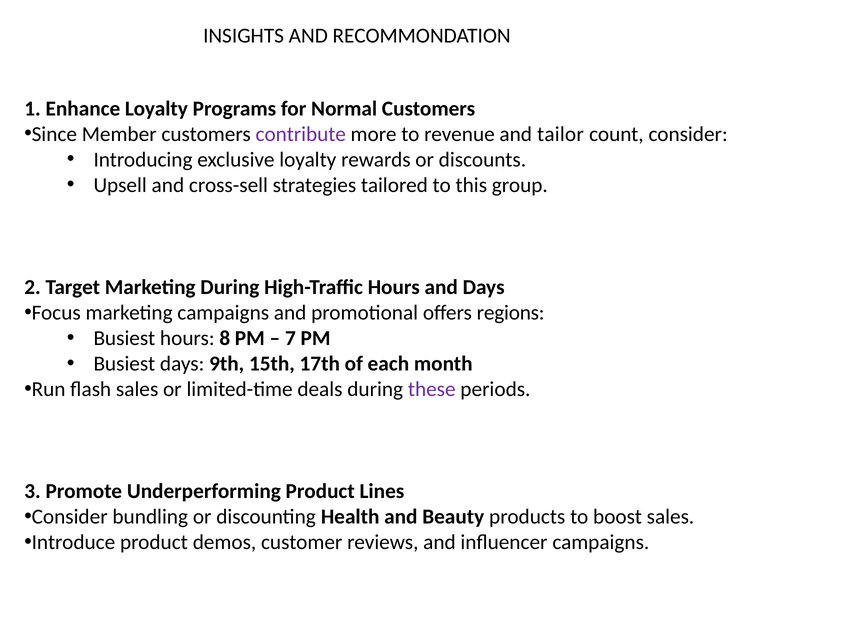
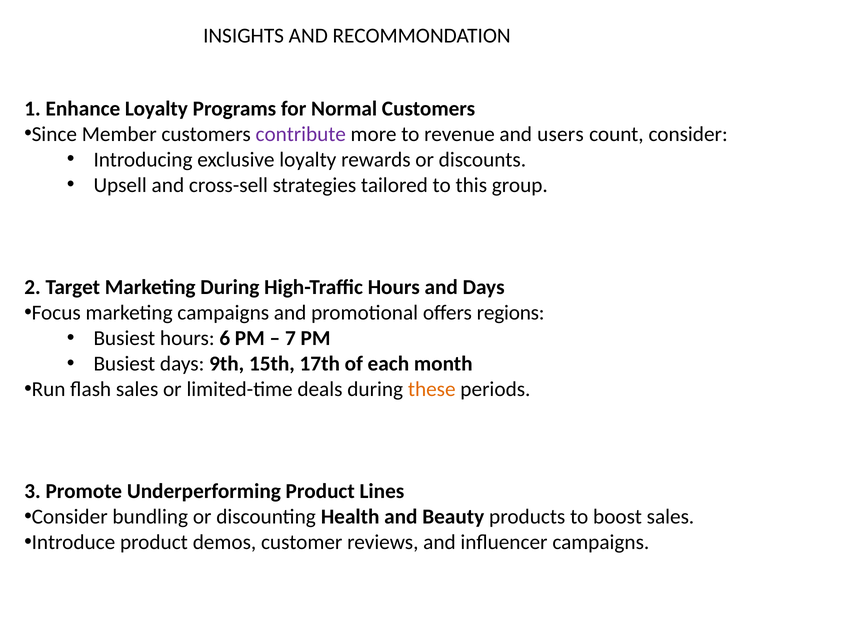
tailor: tailor -> users (560, 134)
8: 8 -> 6 (225, 338)
these colour: purple -> orange (432, 389)
